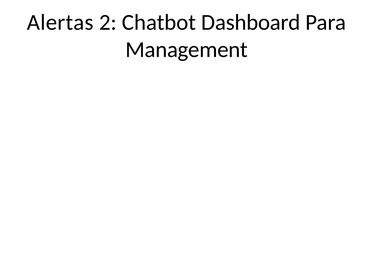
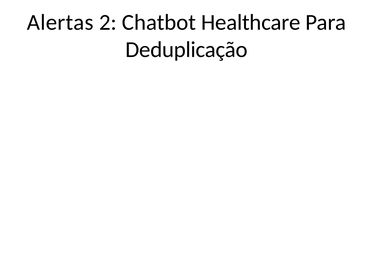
Dashboard: Dashboard -> Healthcare (251, 22)
Management: Management -> Deduplicação (187, 50)
